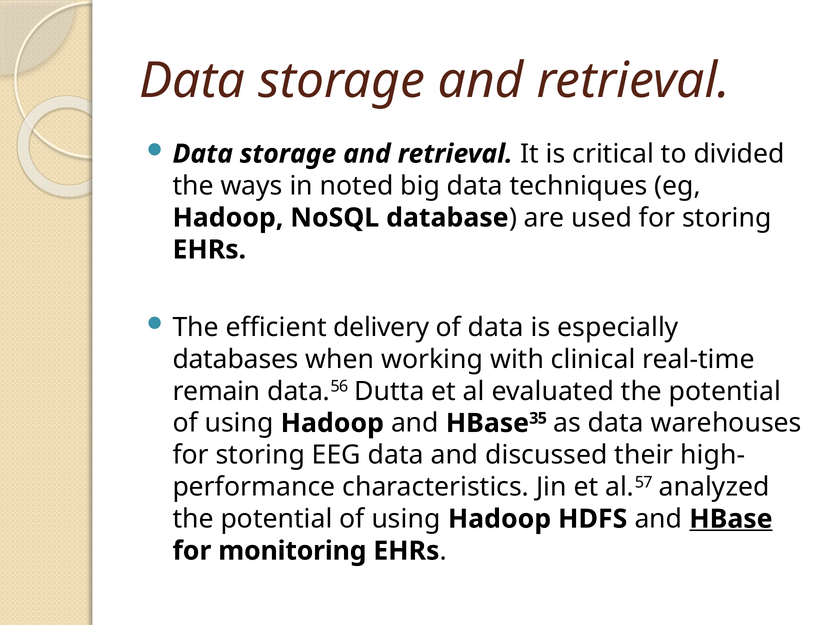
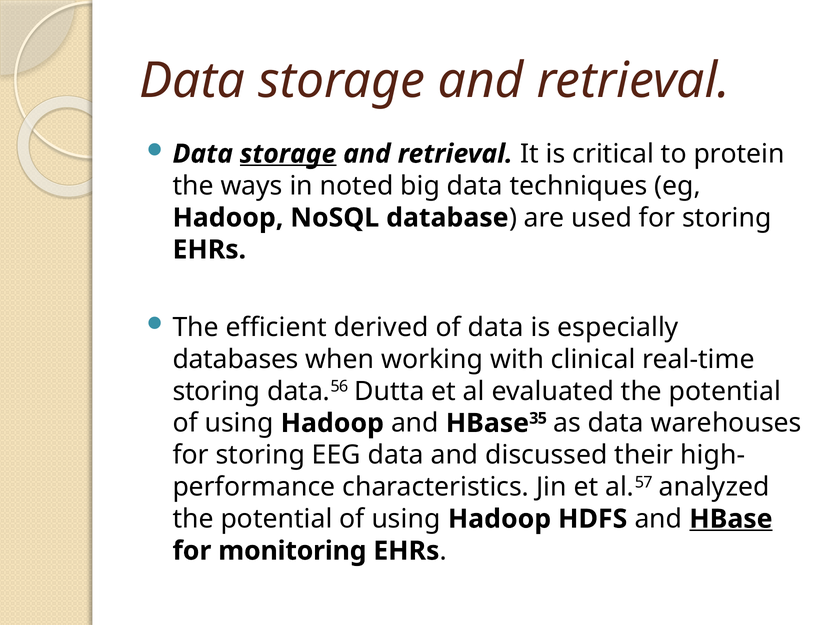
storage underline: none -> present (288, 154)
divided: divided -> protein (739, 154)
delivery: delivery -> derived (381, 328)
remain: remain -> storing (216, 392)
